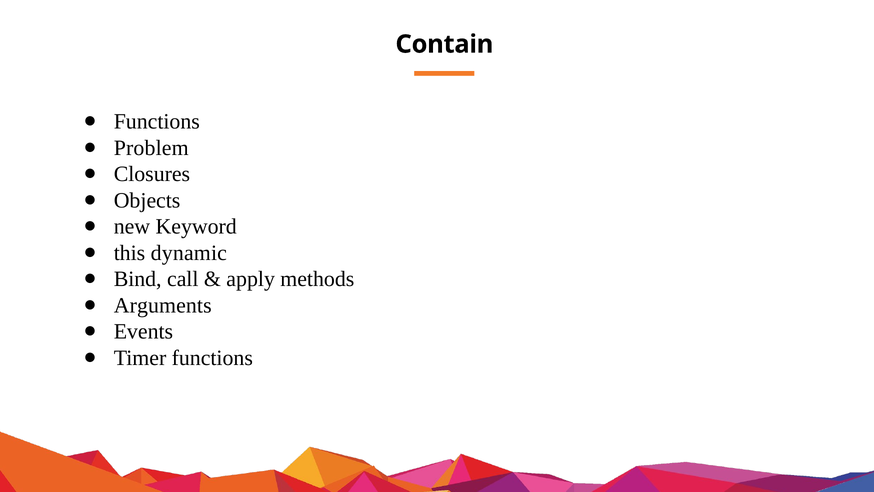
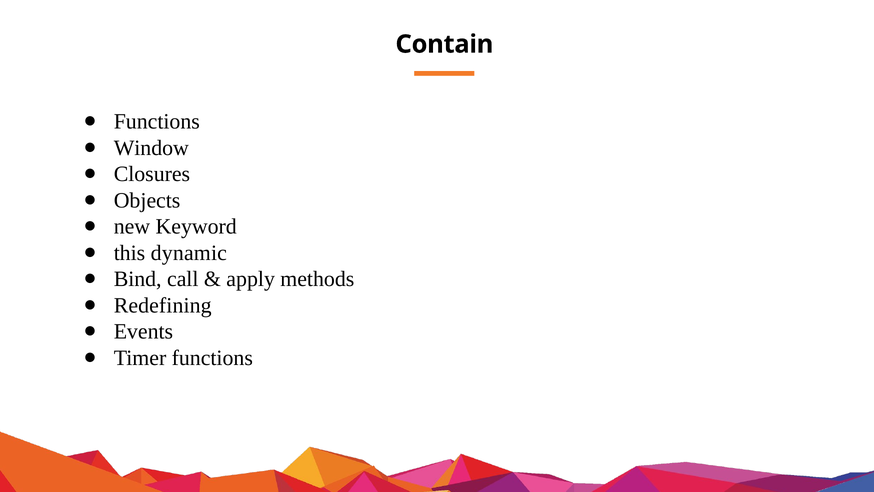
Problem: Problem -> Window (151, 148)
Arguments: Arguments -> Redefining (163, 305)
